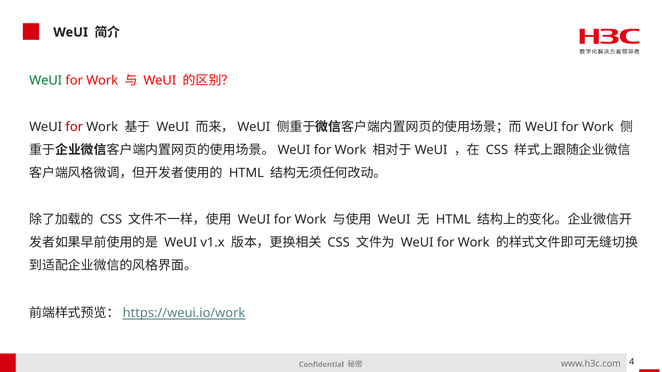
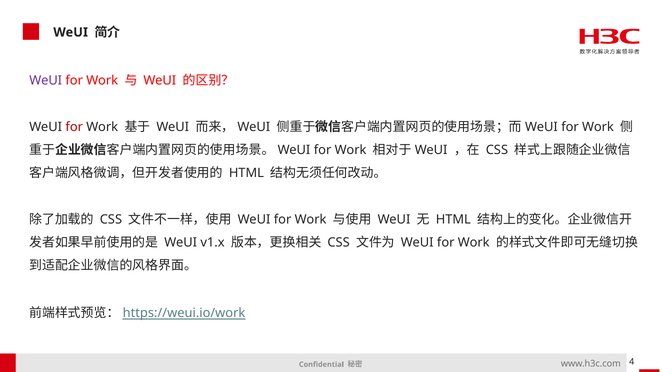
WeUI colour: green -> purple (46, 81)
